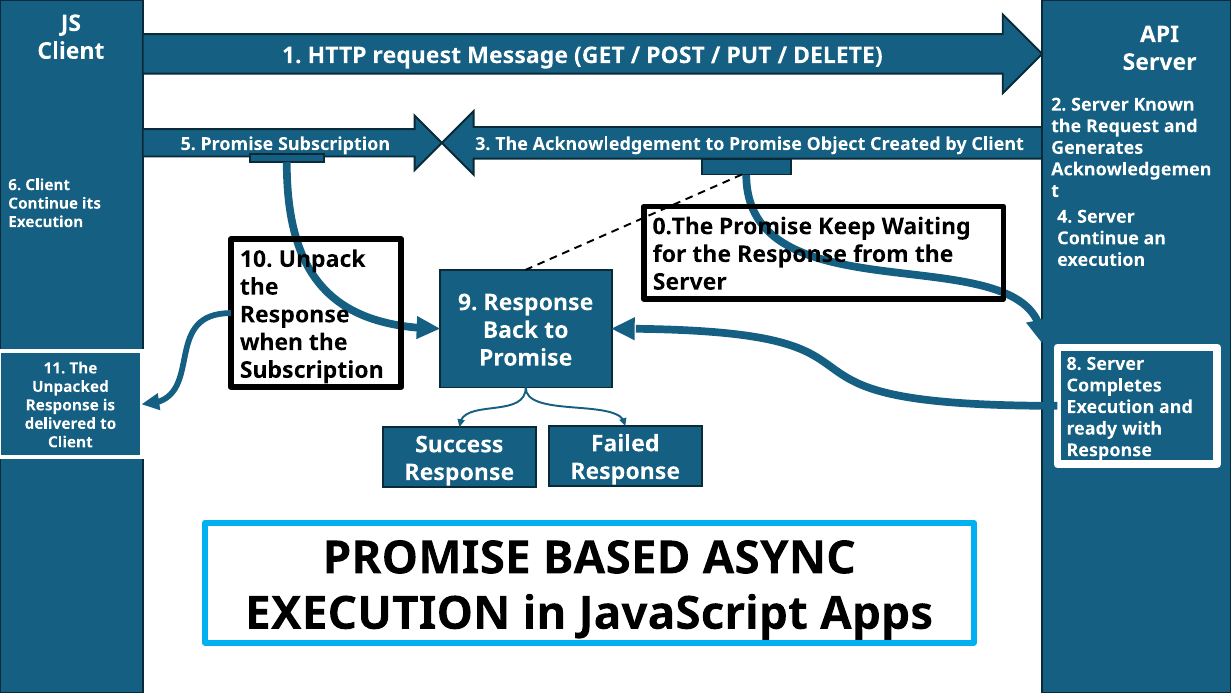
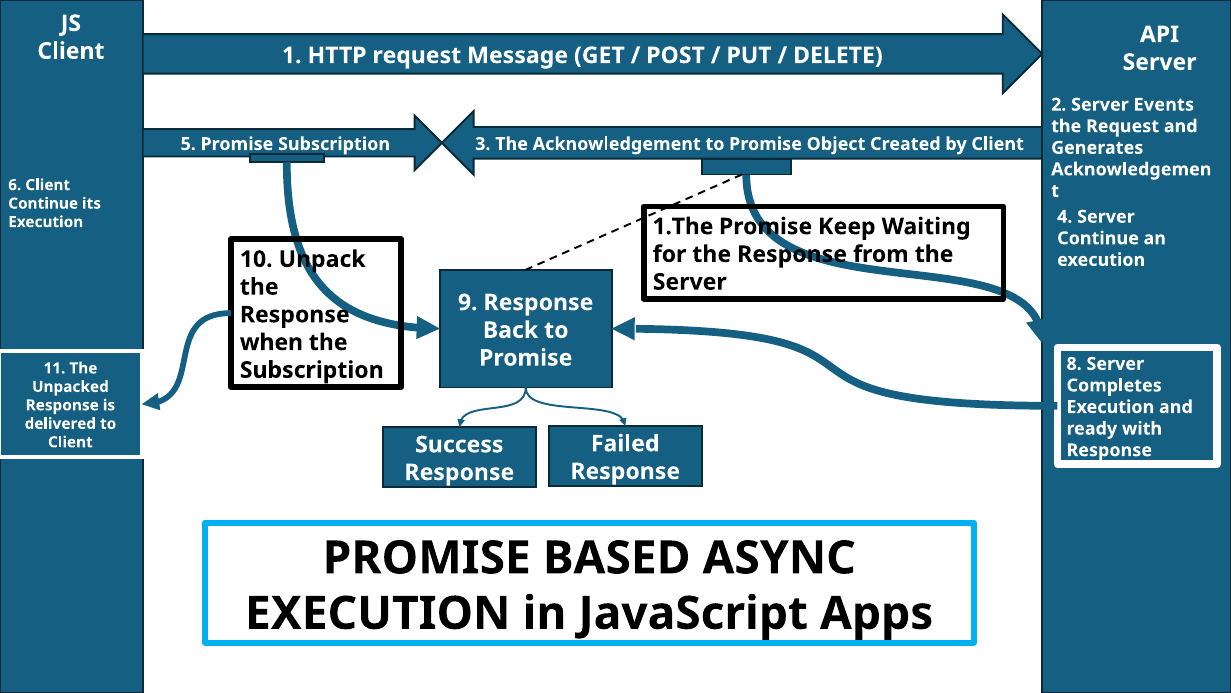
Known: Known -> Events (1164, 105)
0.The: 0.The -> 1.The (683, 226)
